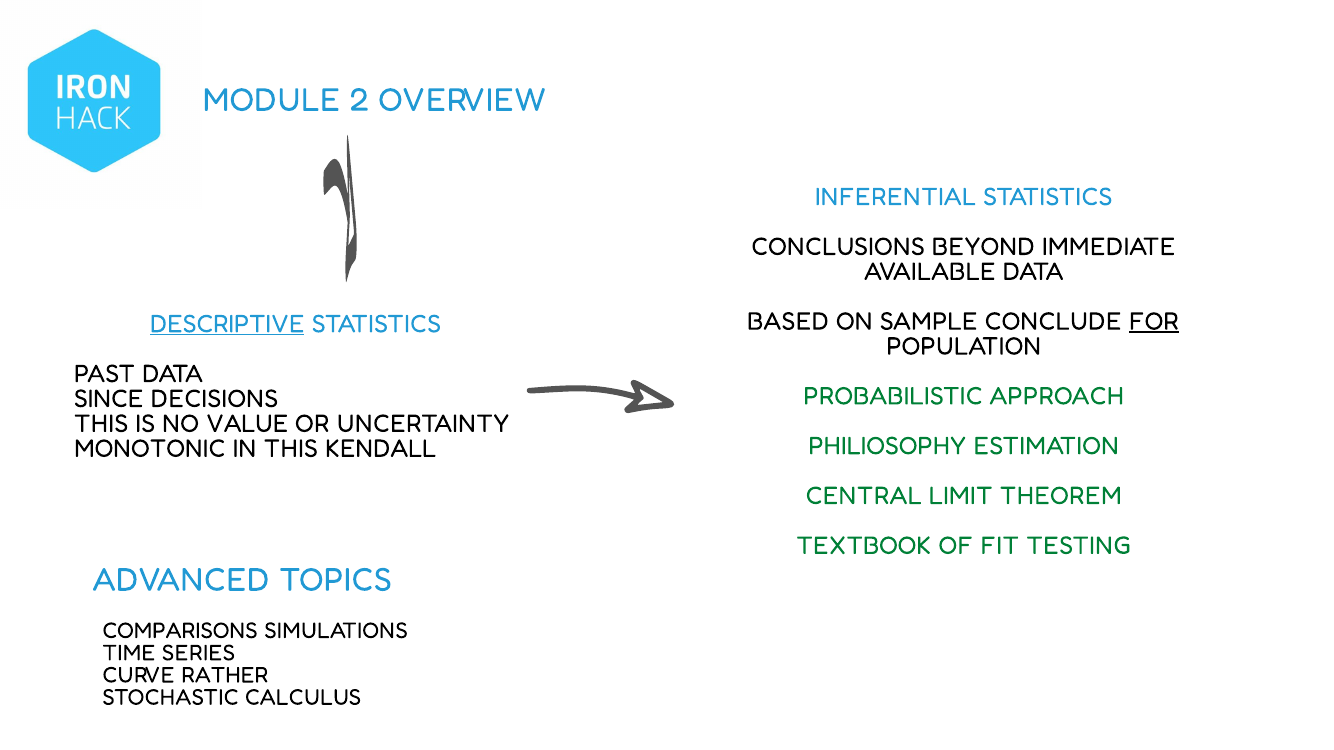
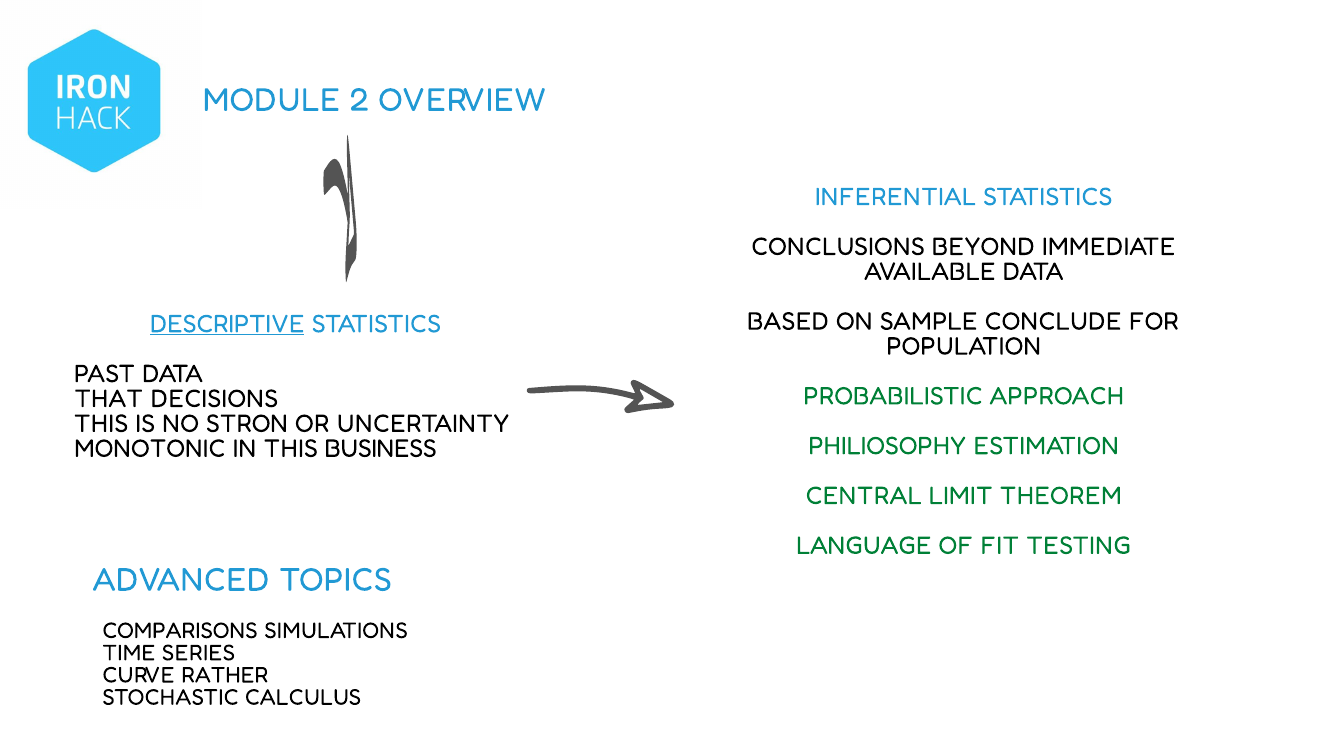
FOR underline: present -> none (1154, 321)
SINCE: SINCE -> THAT (109, 399)
VALUE: VALUE -> STRON (247, 424)
KENDALL: KENDALL -> BUSINESS (381, 449)
TEXTBOOK: TEXTBOOK -> LANGUAGE (864, 546)
